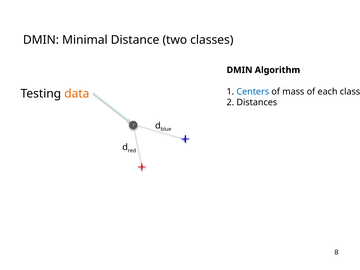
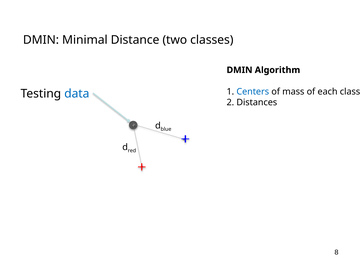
data colour: orange -> blue (77, 94)
